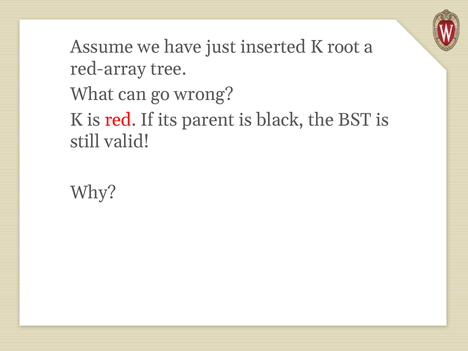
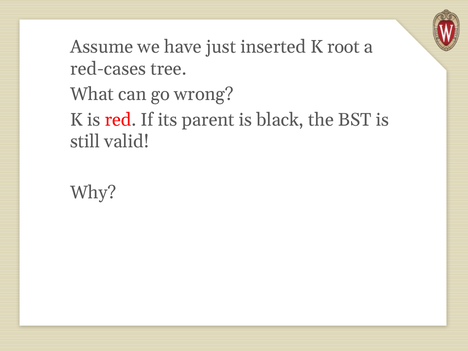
red-array: red-array -> red-cases (108, 69)
